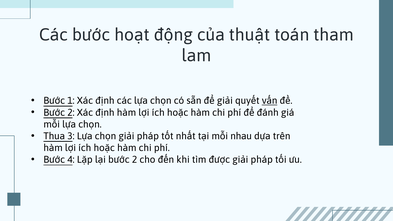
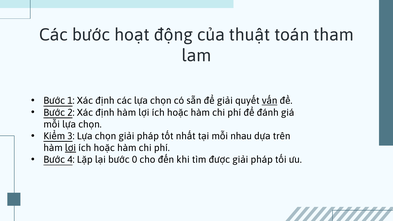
Thua: Thua -> Kiểm (54, 136)
lợi underline: none -> present (70, 148)
lại bước 2: 2 -> 0 (135, 160)
